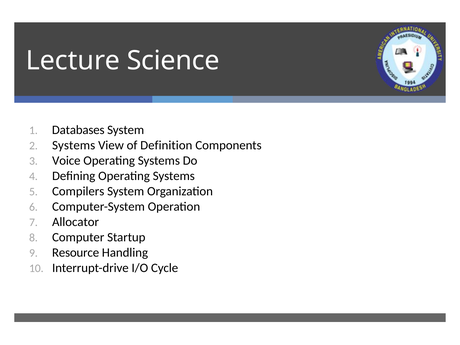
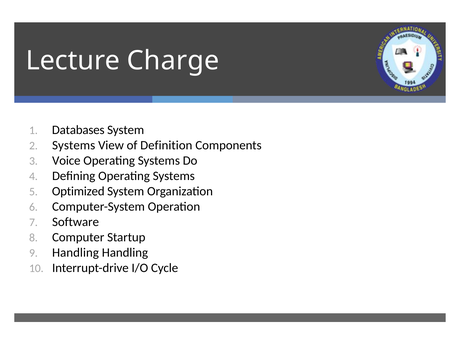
Science: Science -> Charge (173, 61)
Compilers: Compilers -> Optimized (78, 191)
Allocator: Allocator -> Software (76, 222)
Resource: Resource -> Handling (75, 253)
